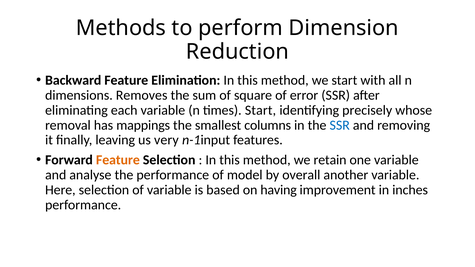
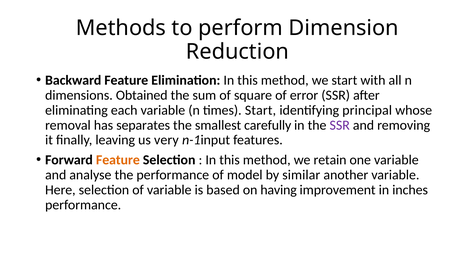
Removes: Removes -> Obtained (142, 95)
precisely: precisely -> principal (367, 110)
mappings: mappings -> separates (143, 125)
columns: columns -> carefully (268, 125)
SSR colour: blue -> purple (340, 125)
overall: overall -> similar (301, 175)
